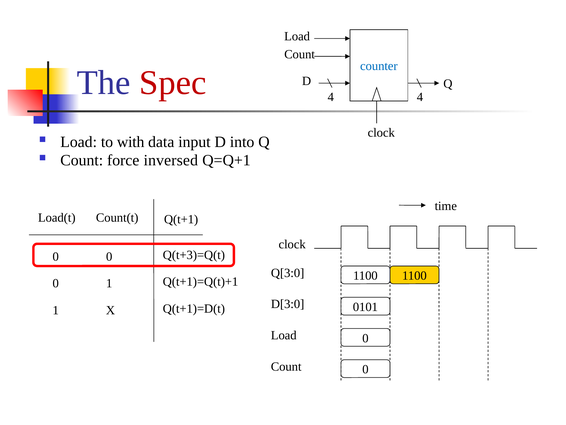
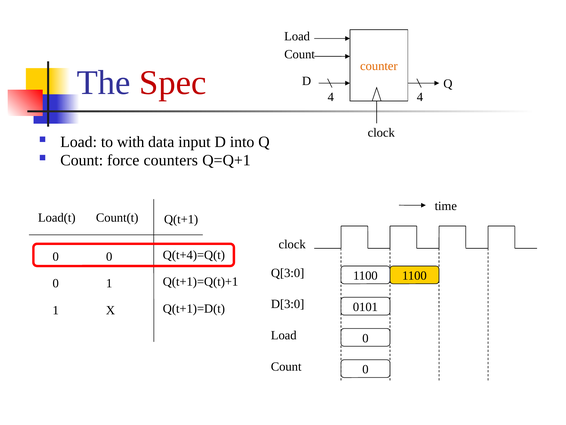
counter colour: blue -> orange (379, 66)
inversed: inversed -> counters (171, 160)
Q(t+3)=Q(t: Q(t+3)=Q(t -> Q(t+4)=Q(t (194, 255)
